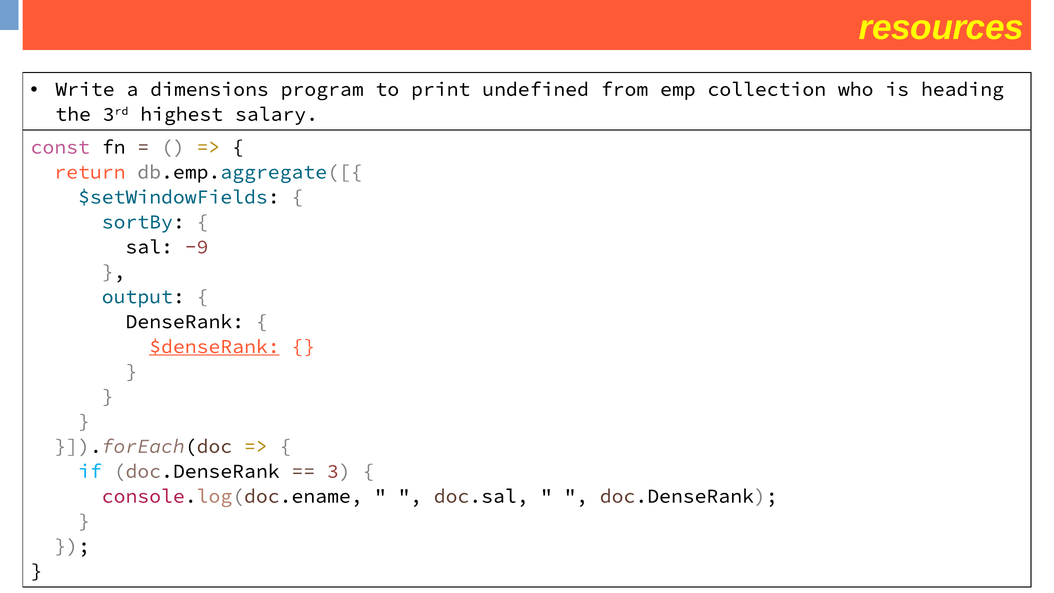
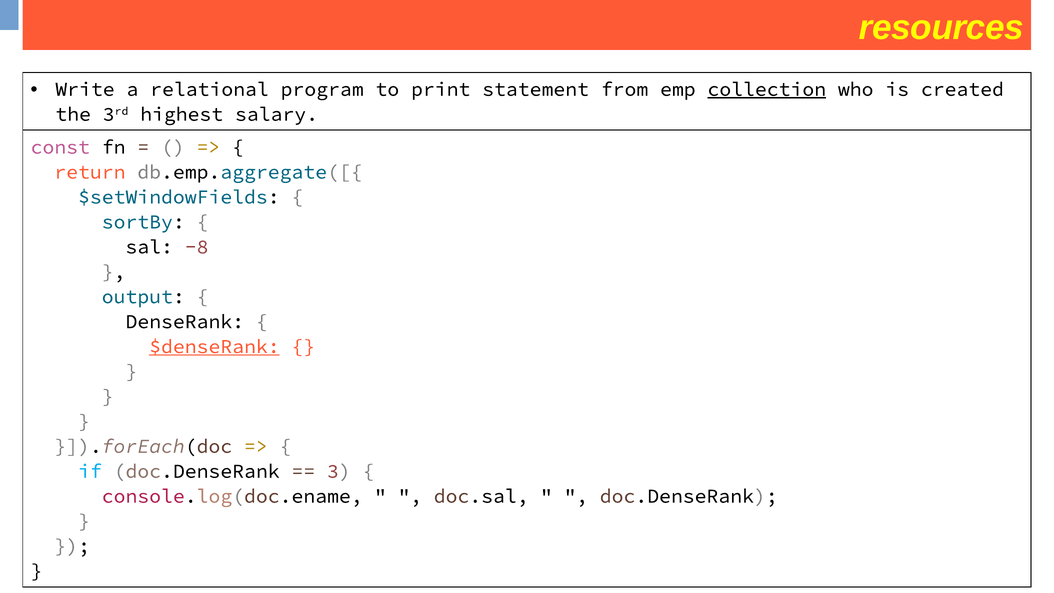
dimensions: dimensions -> relational (209, 89)
undefined: undefined -> statement (536, 89)
collection underline: none -> present (767, 89)
heading: heading -> created (962, 89)
-9: -9 -> -8 (197, 247)
